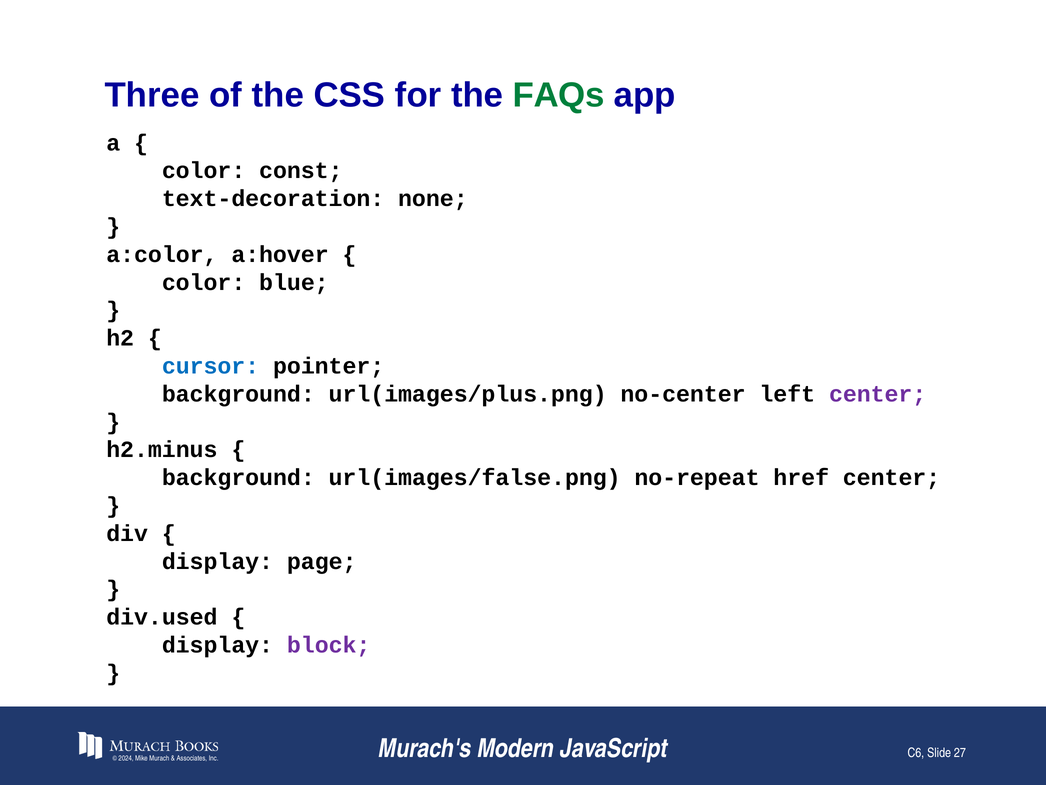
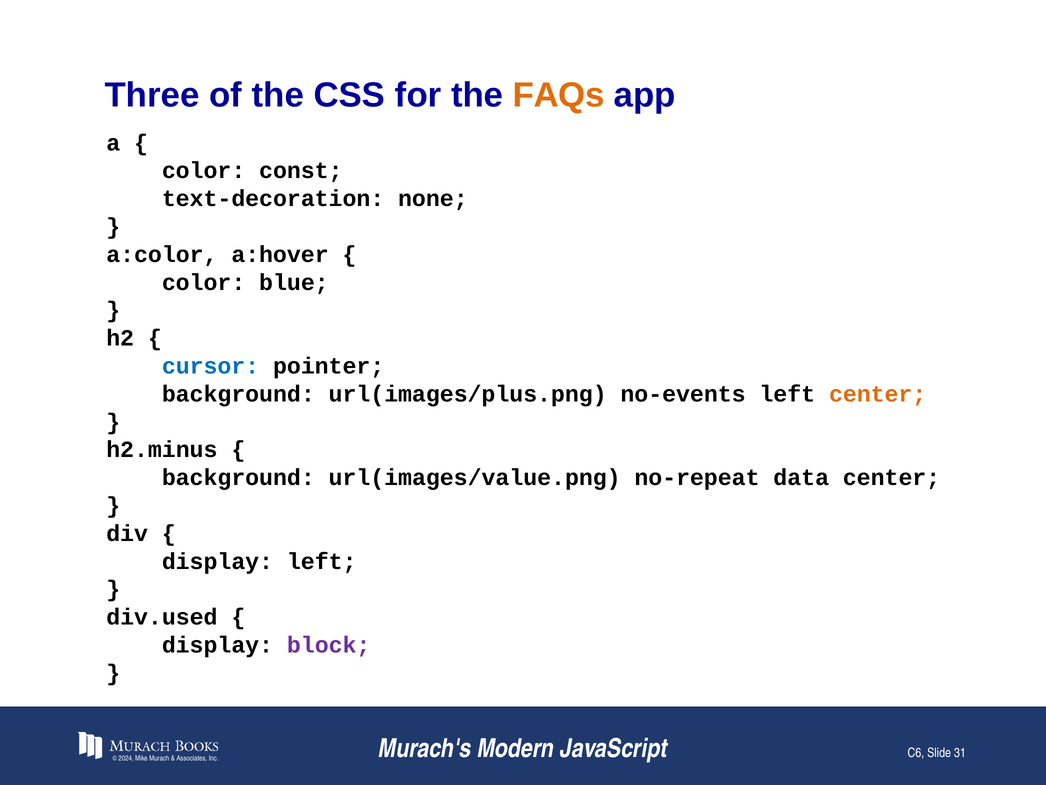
FAQs colour: green -> orange (559, 95)
no-center: no-center -> no-events (683, 394)
center colour: purple -> orange (878, 394)
url(images/false.png: url(images/false.png -> url(images/value.png (475, 477)
href: href -> data (801, 477)
display page: page -> left (322, 561)
27: 27 -> 31 (960, 753)
